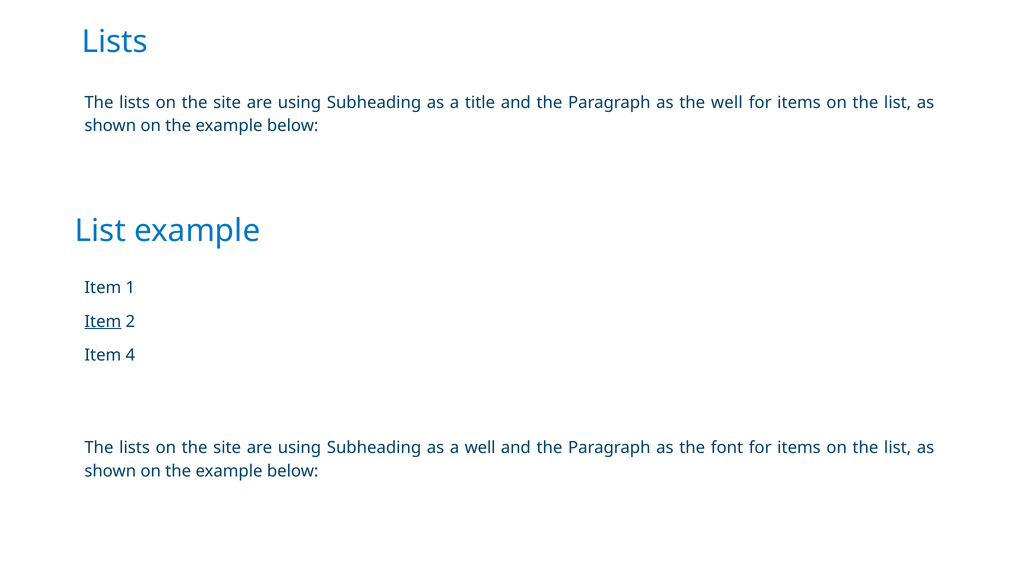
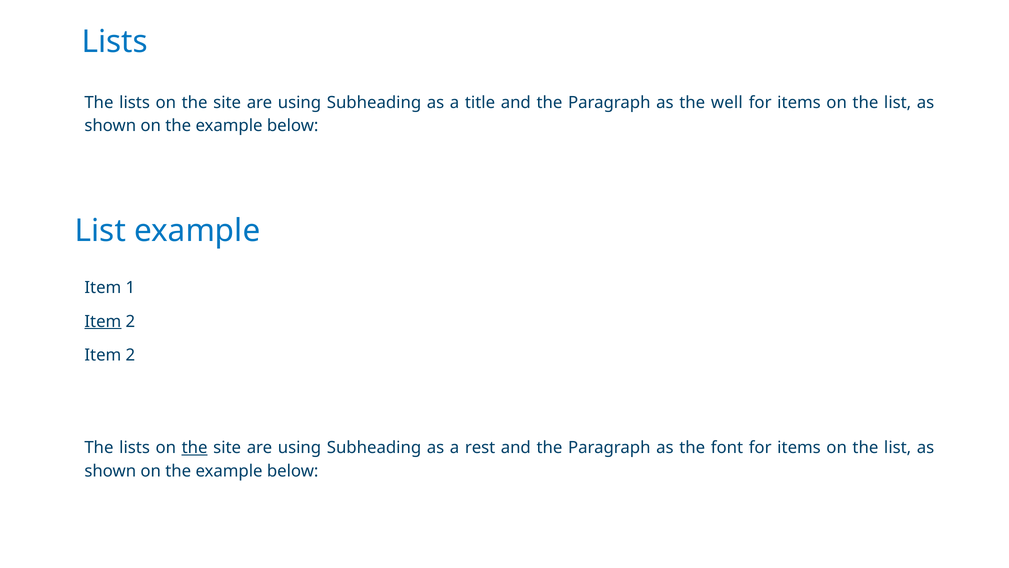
4: 4 -> 2 (130, 355)
the underline: none -> present (195, 447)
a well: well -> rest (480, 447)
